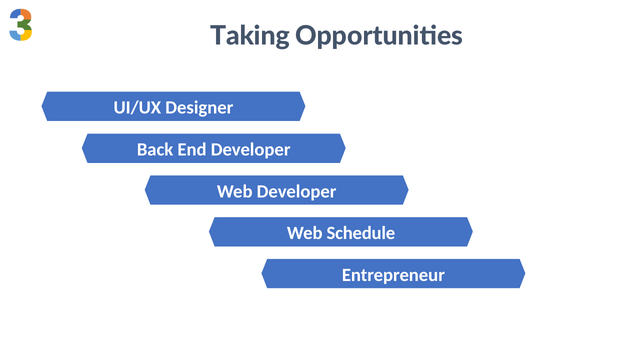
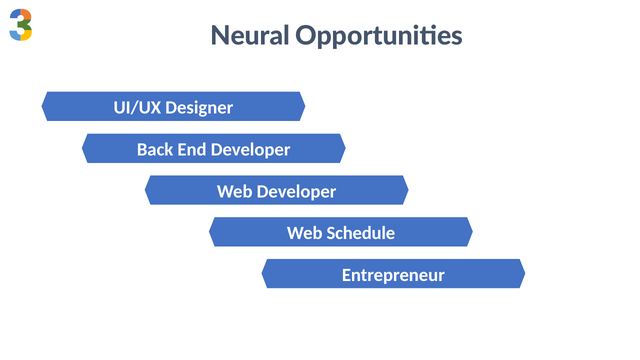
Taking: Taking -> Neural (250, 36)
